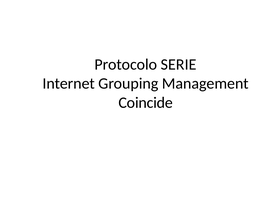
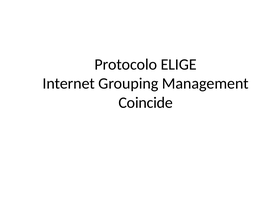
SERIE: SERIE -> ELIGE (179, 65)
